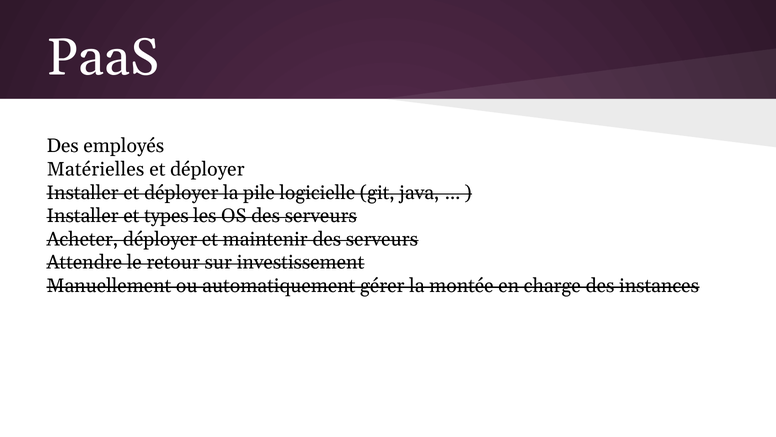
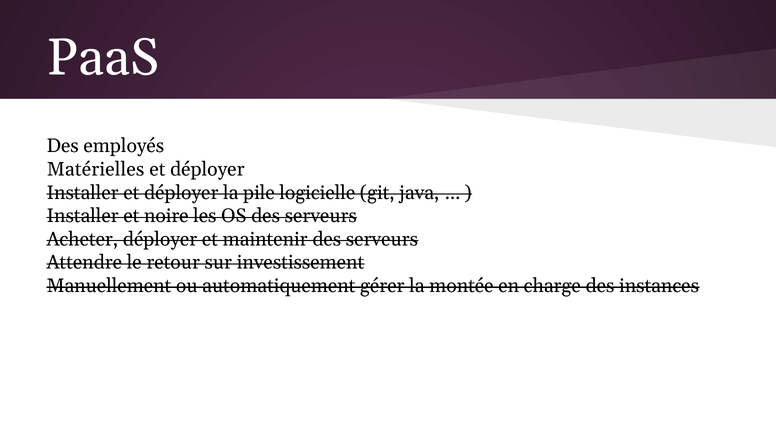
types: types -> noire (166, 216)
